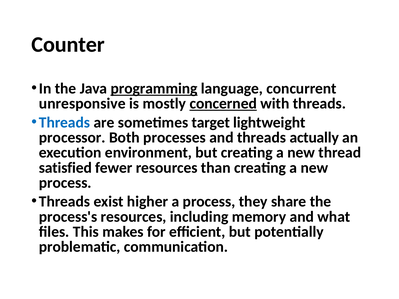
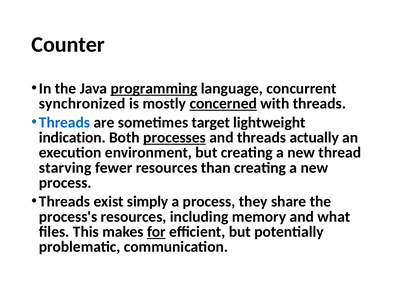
unresponsive: unresponsive -> synchronized (82, 104)
processor: processor -> indication (72, 138)
processes underline: none -> present (175, 138)
satisfied: satisfied -> starving (65, 168)
higher: higher -> simply (148, 202)
for underline: none -> present (156, 232)
